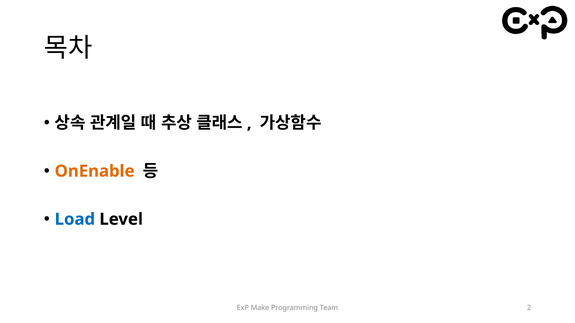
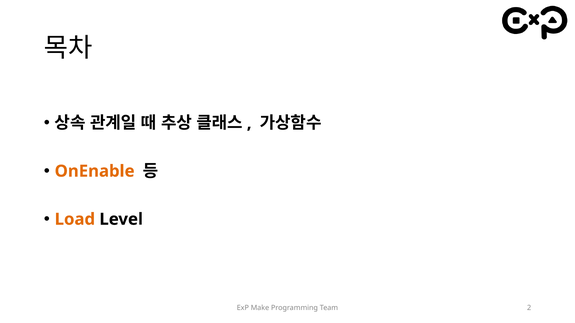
Load colour: blue -> orange (75, 220)
